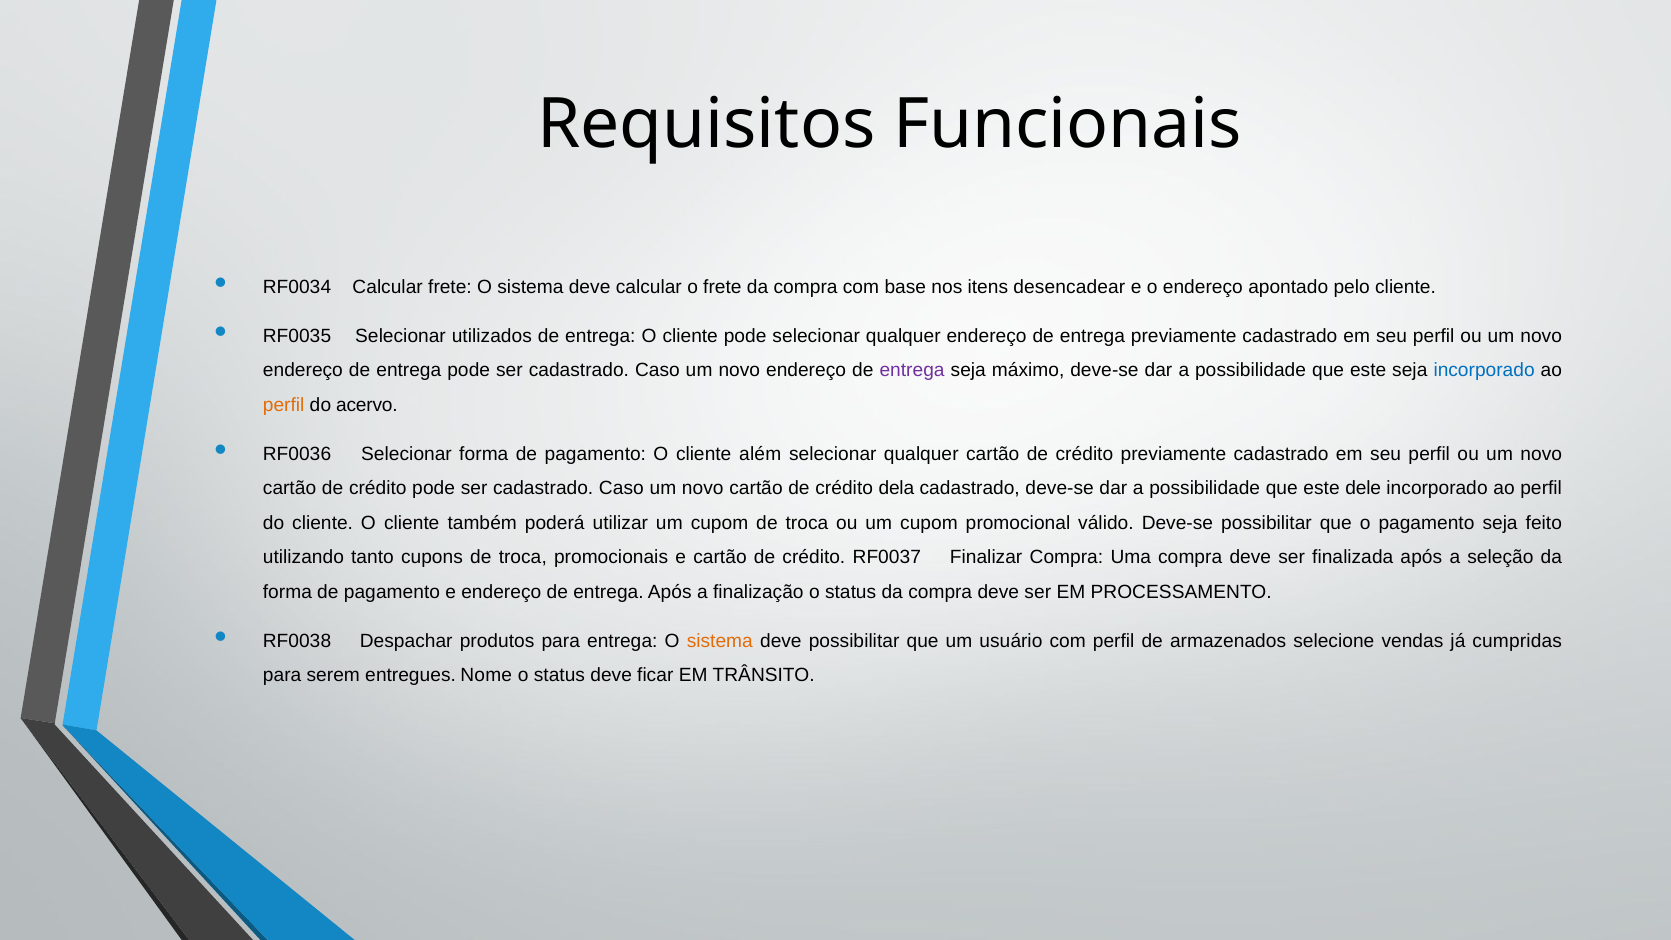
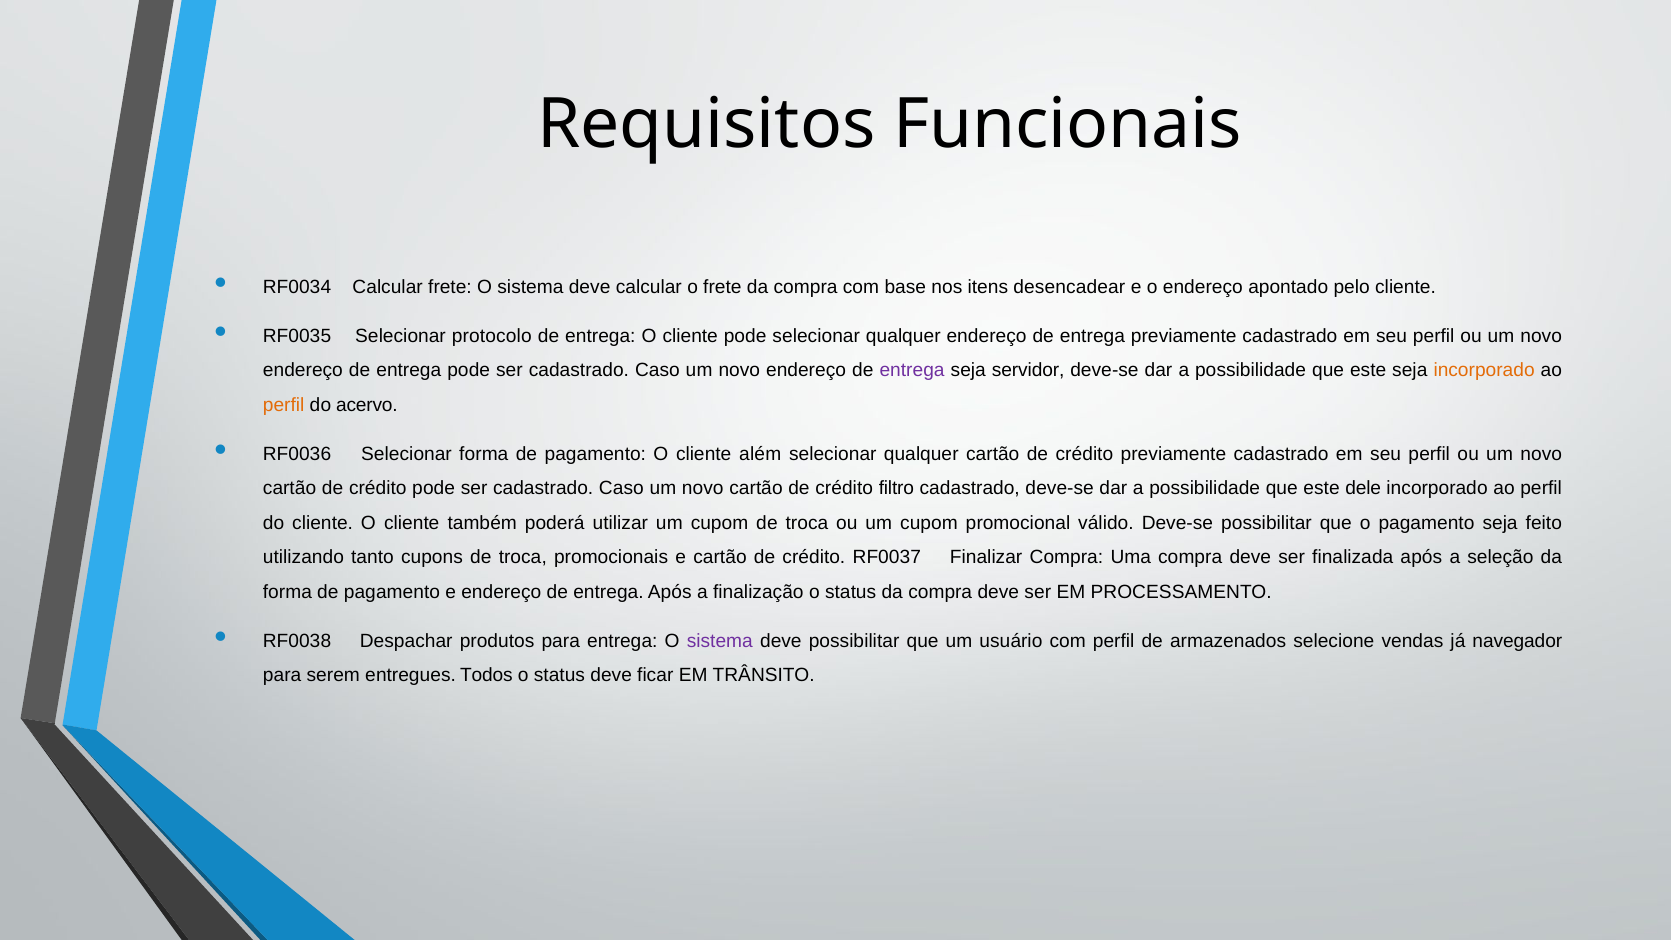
utilizados: utilizados -> protocolo (492, 336)
máximo: máximo -> servidor (1028, 370)
incorporado colour: blue -> orange (1484, 370)
dela: dela -> filtro (896, 488)
sistema colour: orange -> purple (720, 641)
cumpridas: cumpridas -> navegador (1517, 641)
Nome: Nome -> Todos (486, 675)
